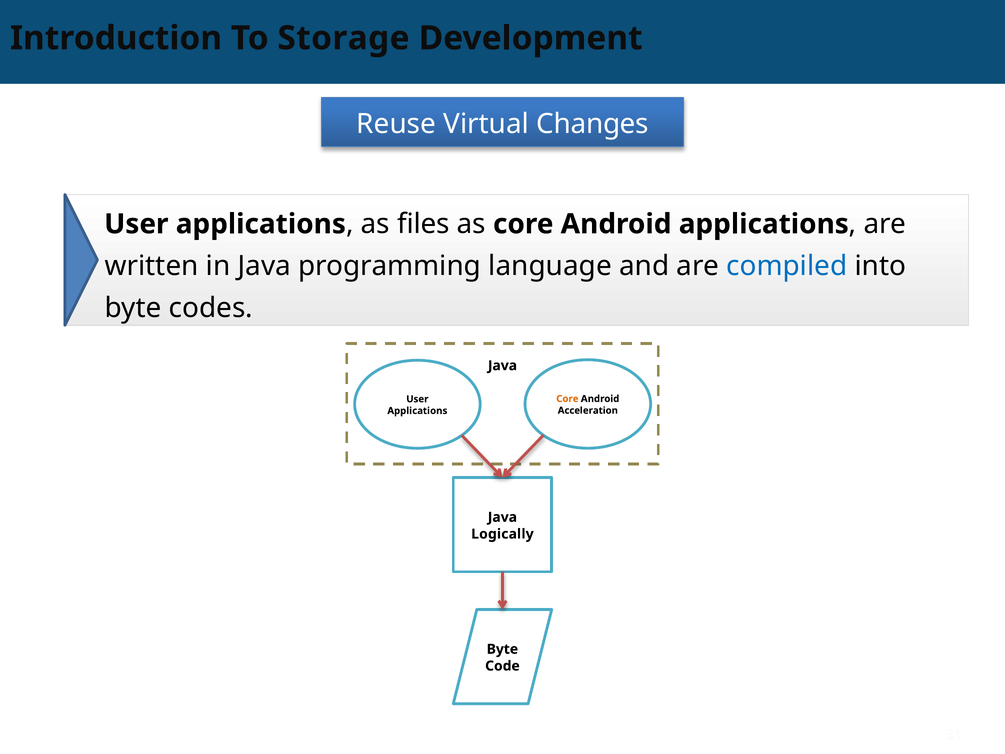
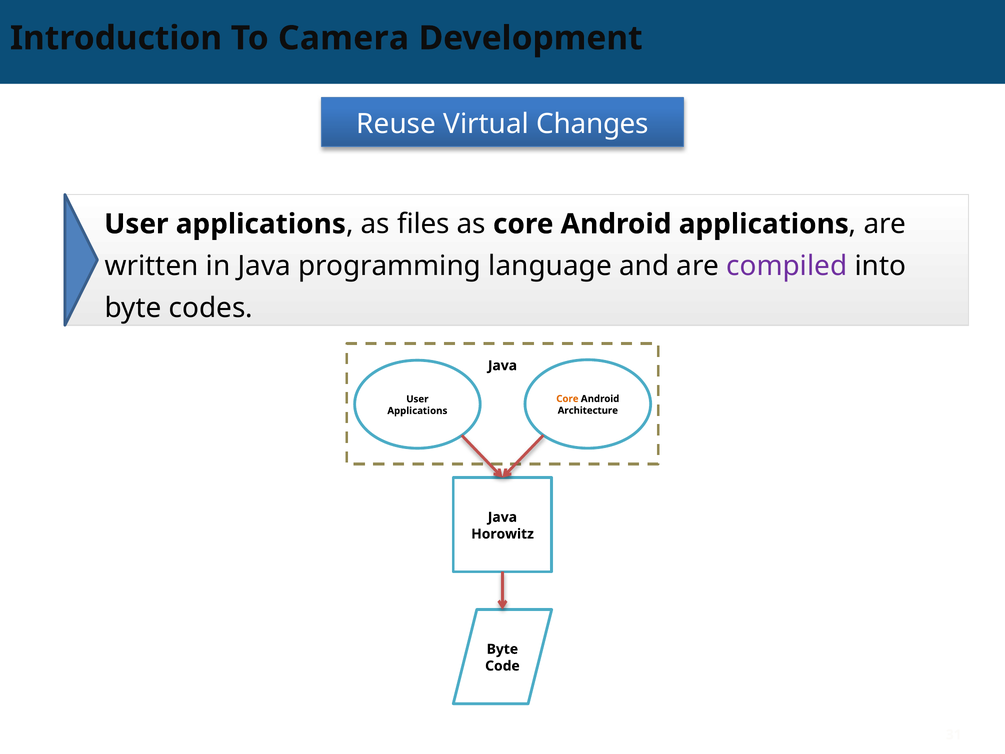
Storage: Storage -> Camera (343, 38)
compiled colour: blue -> purple (787, 266)
Acceleration: Acceleration -> Architecture (588, 410)
Logically: Logically -> Horowitz (503, 534)
